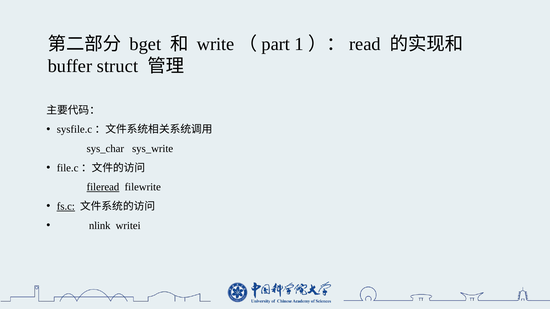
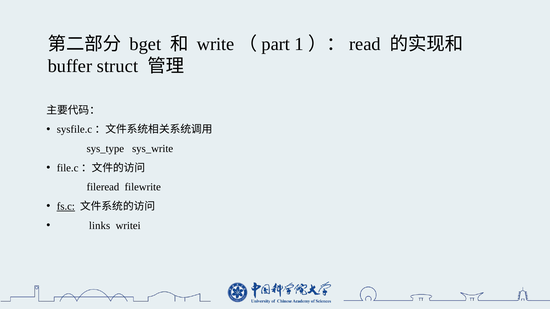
sys_char: sys_char -> sys_type (105, 149)
fileread underline: present -> none (103, 187)
nlink: nlink -> links (100, 226)
